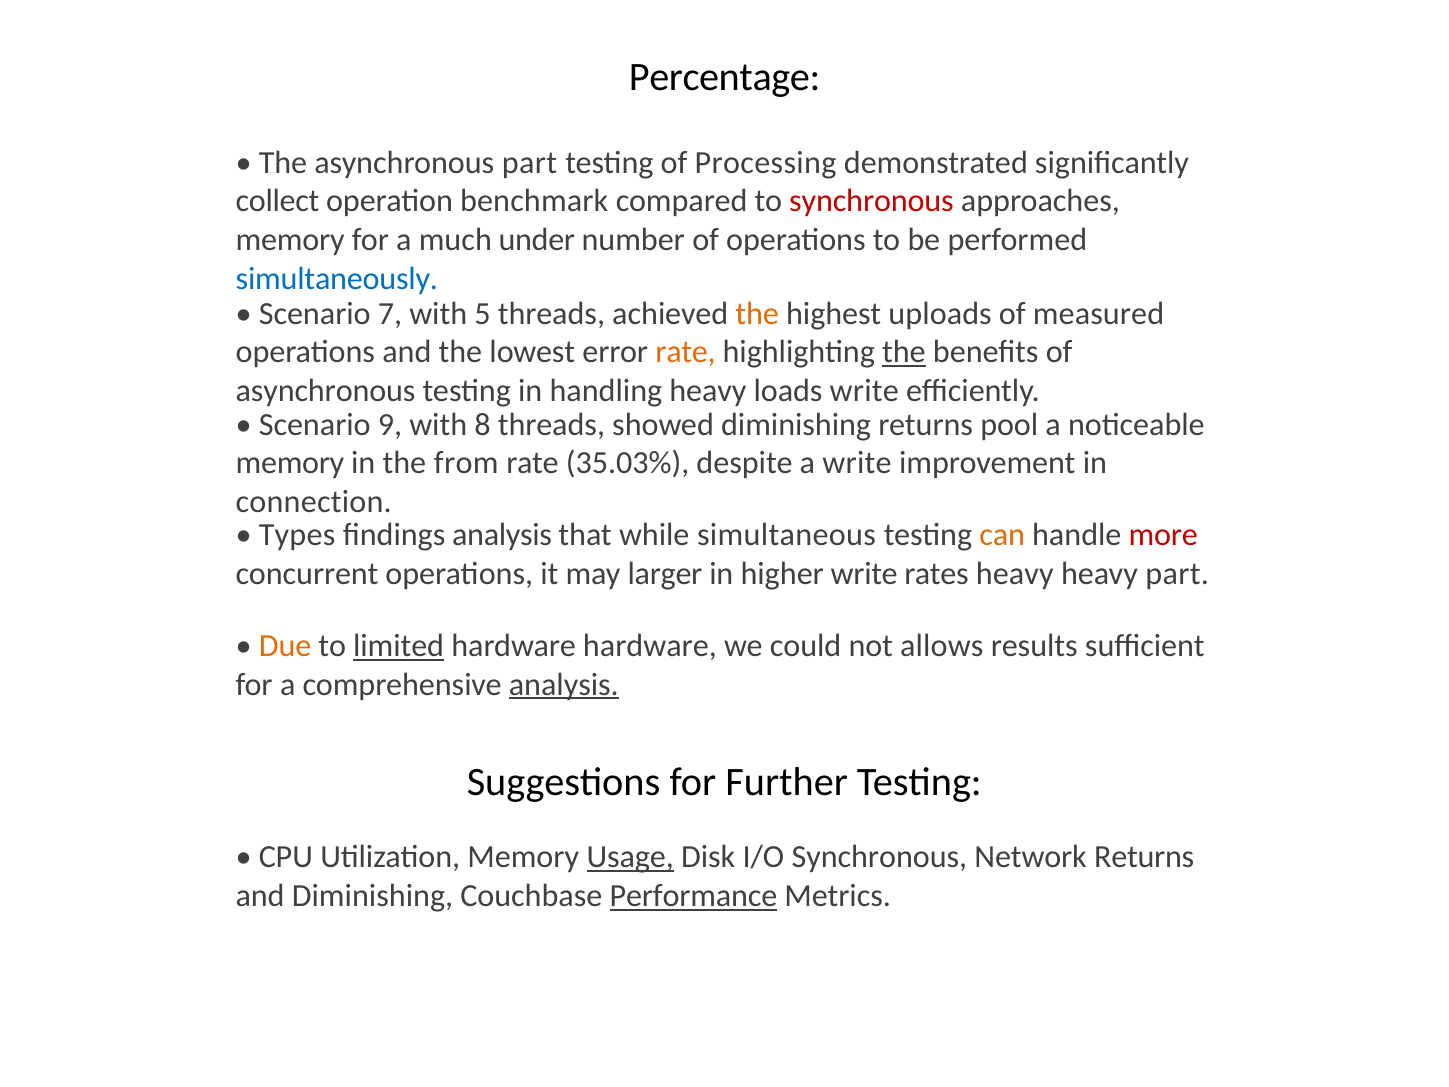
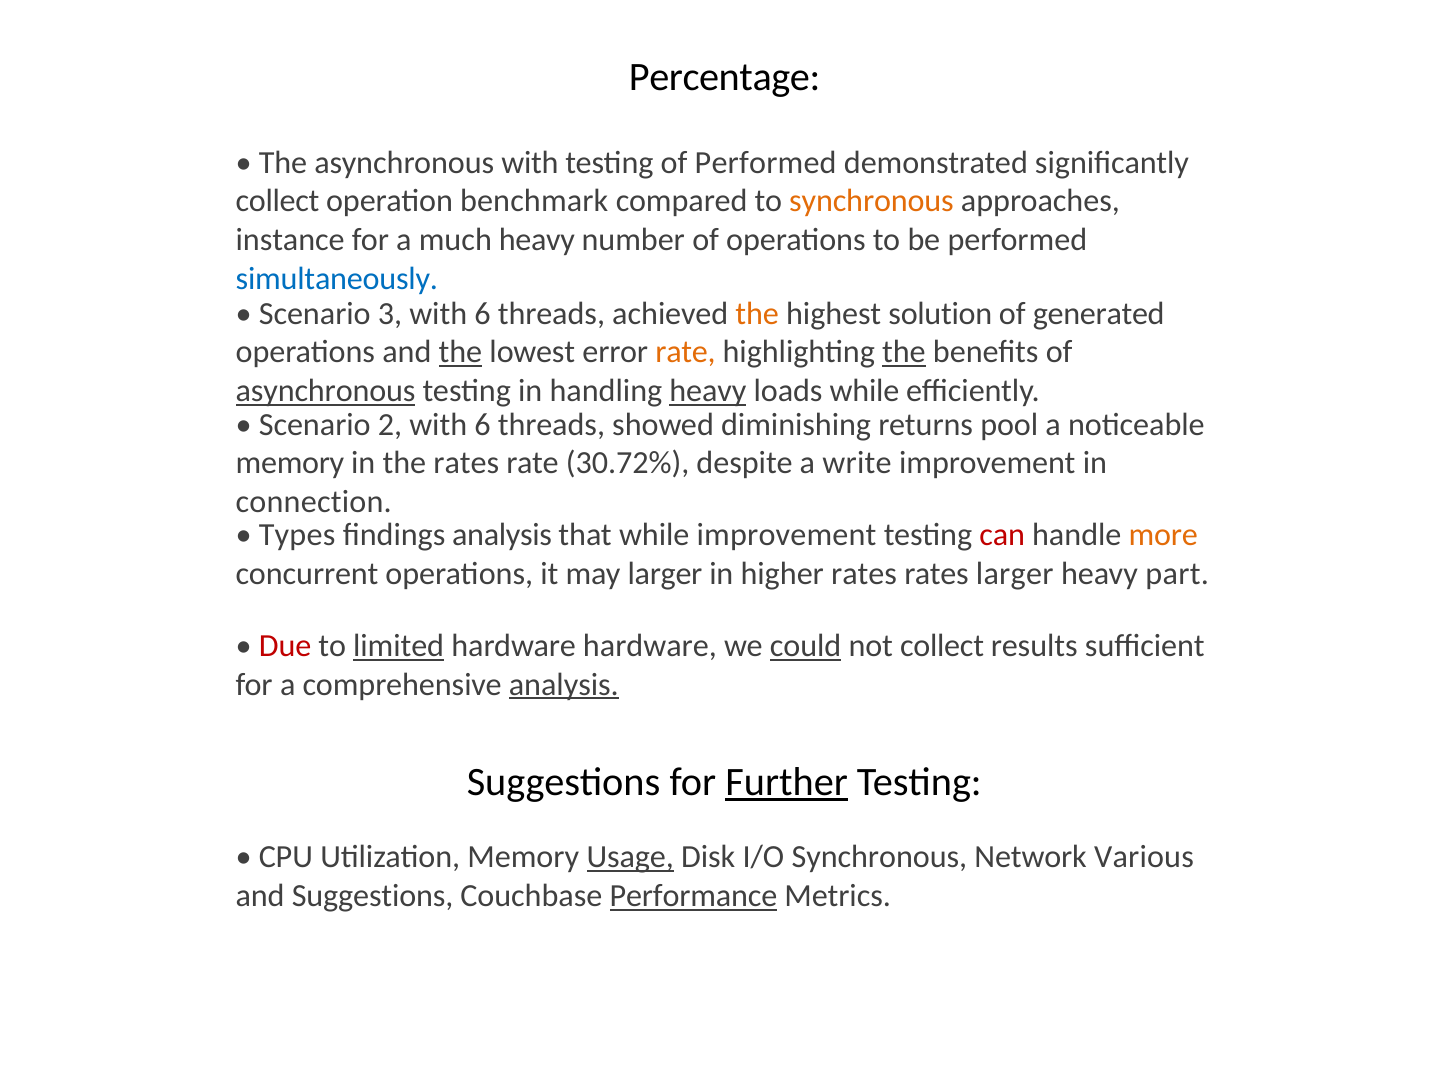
asynchronous part: part -> with (530, 163)
of Processing: Processing -> Performed (766, 163)
synchronous colour: red -> orange (871, 201)
memory: memory -> instance (290, 240)
much under: under -> heavy (537, 240)
7: 7 -> 3 (390, 314)
5: 5 -> 6 (482, 314)
uploads: uploads -> solution (940, 314)
measured: measured -> generated (1099, 314)
the underline: none -> present (460, 352)
asynchronous underline: none -> present (326, 391)
heavy underline: none -> present (708, 391)
loads write: write -> while (864, 391)
9: 9 -> 2 (390, 424)
8: 8 -> 6 (482, 424)
the from: from -> rates (466, 463)
35.03%: 35.03% -> 30.72% (628, 463)
while simultaneous: simultaneous -> improvement (787, 535)
can colour: orange -> red (1002, 535)
more colour: red -> orange (1163, 535)
higher write: write -> rates (864, 574)
rates heavy: heavy -> larger (1015, 574)
Due colour: orange -> red (285, 646)
could underline: none -> present (806, 646)
not allows: allows -> collect (942, 646)
Further underline: none -> present (787, 782)
Network Returns: Returns -> Various (1144, 857)
and Diminishing: Diminishing -> Suggestions (373, 896)
